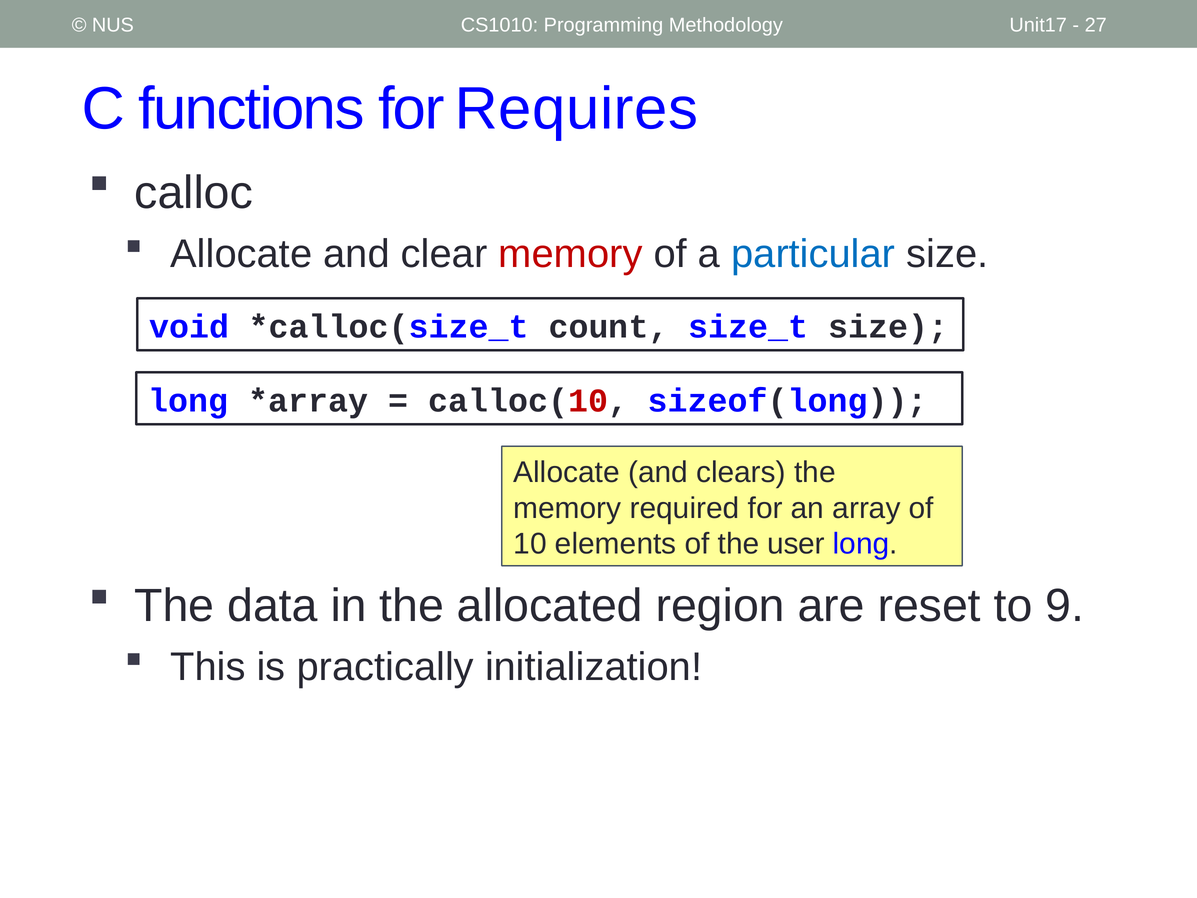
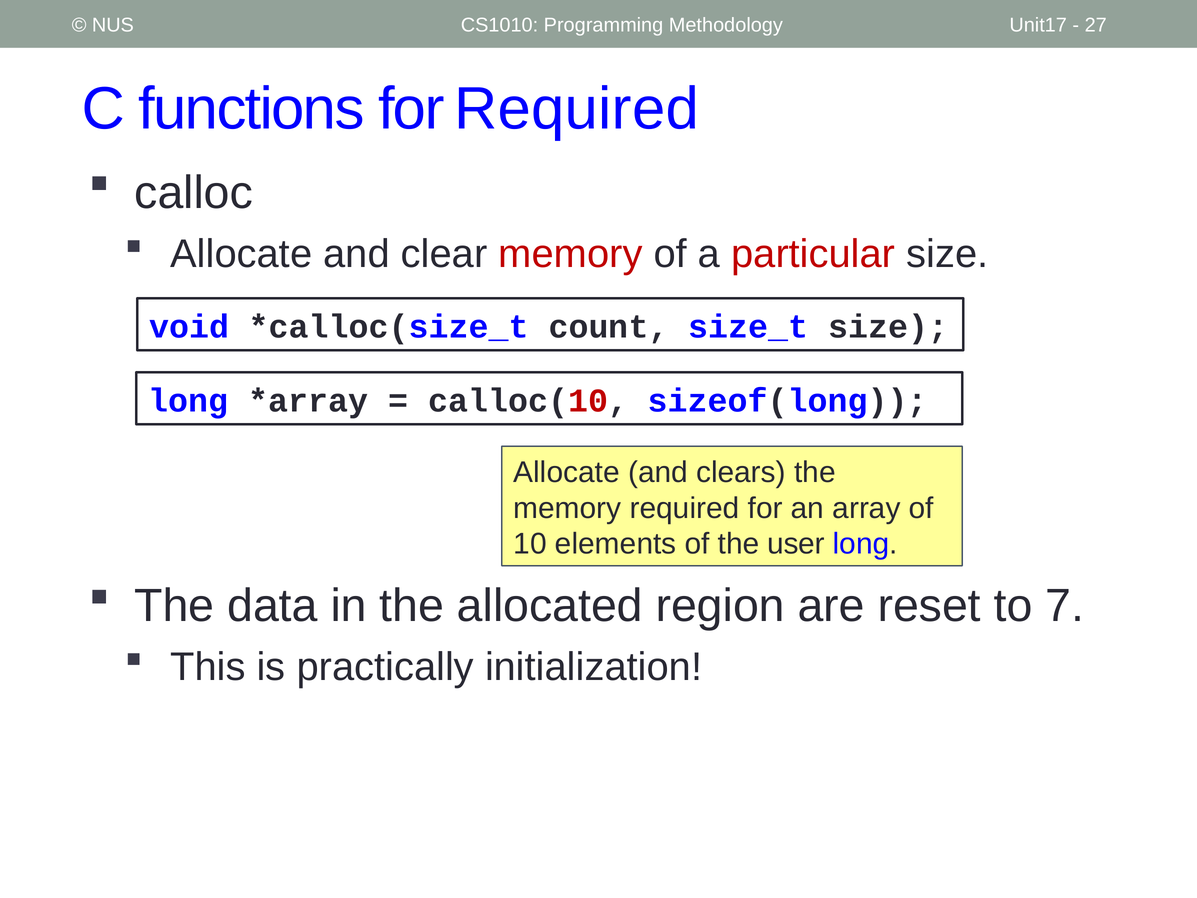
for Requires: Requires -> Required (577, 109)
particular colour: blue -> red (813, 254)
9: 9 -> 7 (1065, 606)
